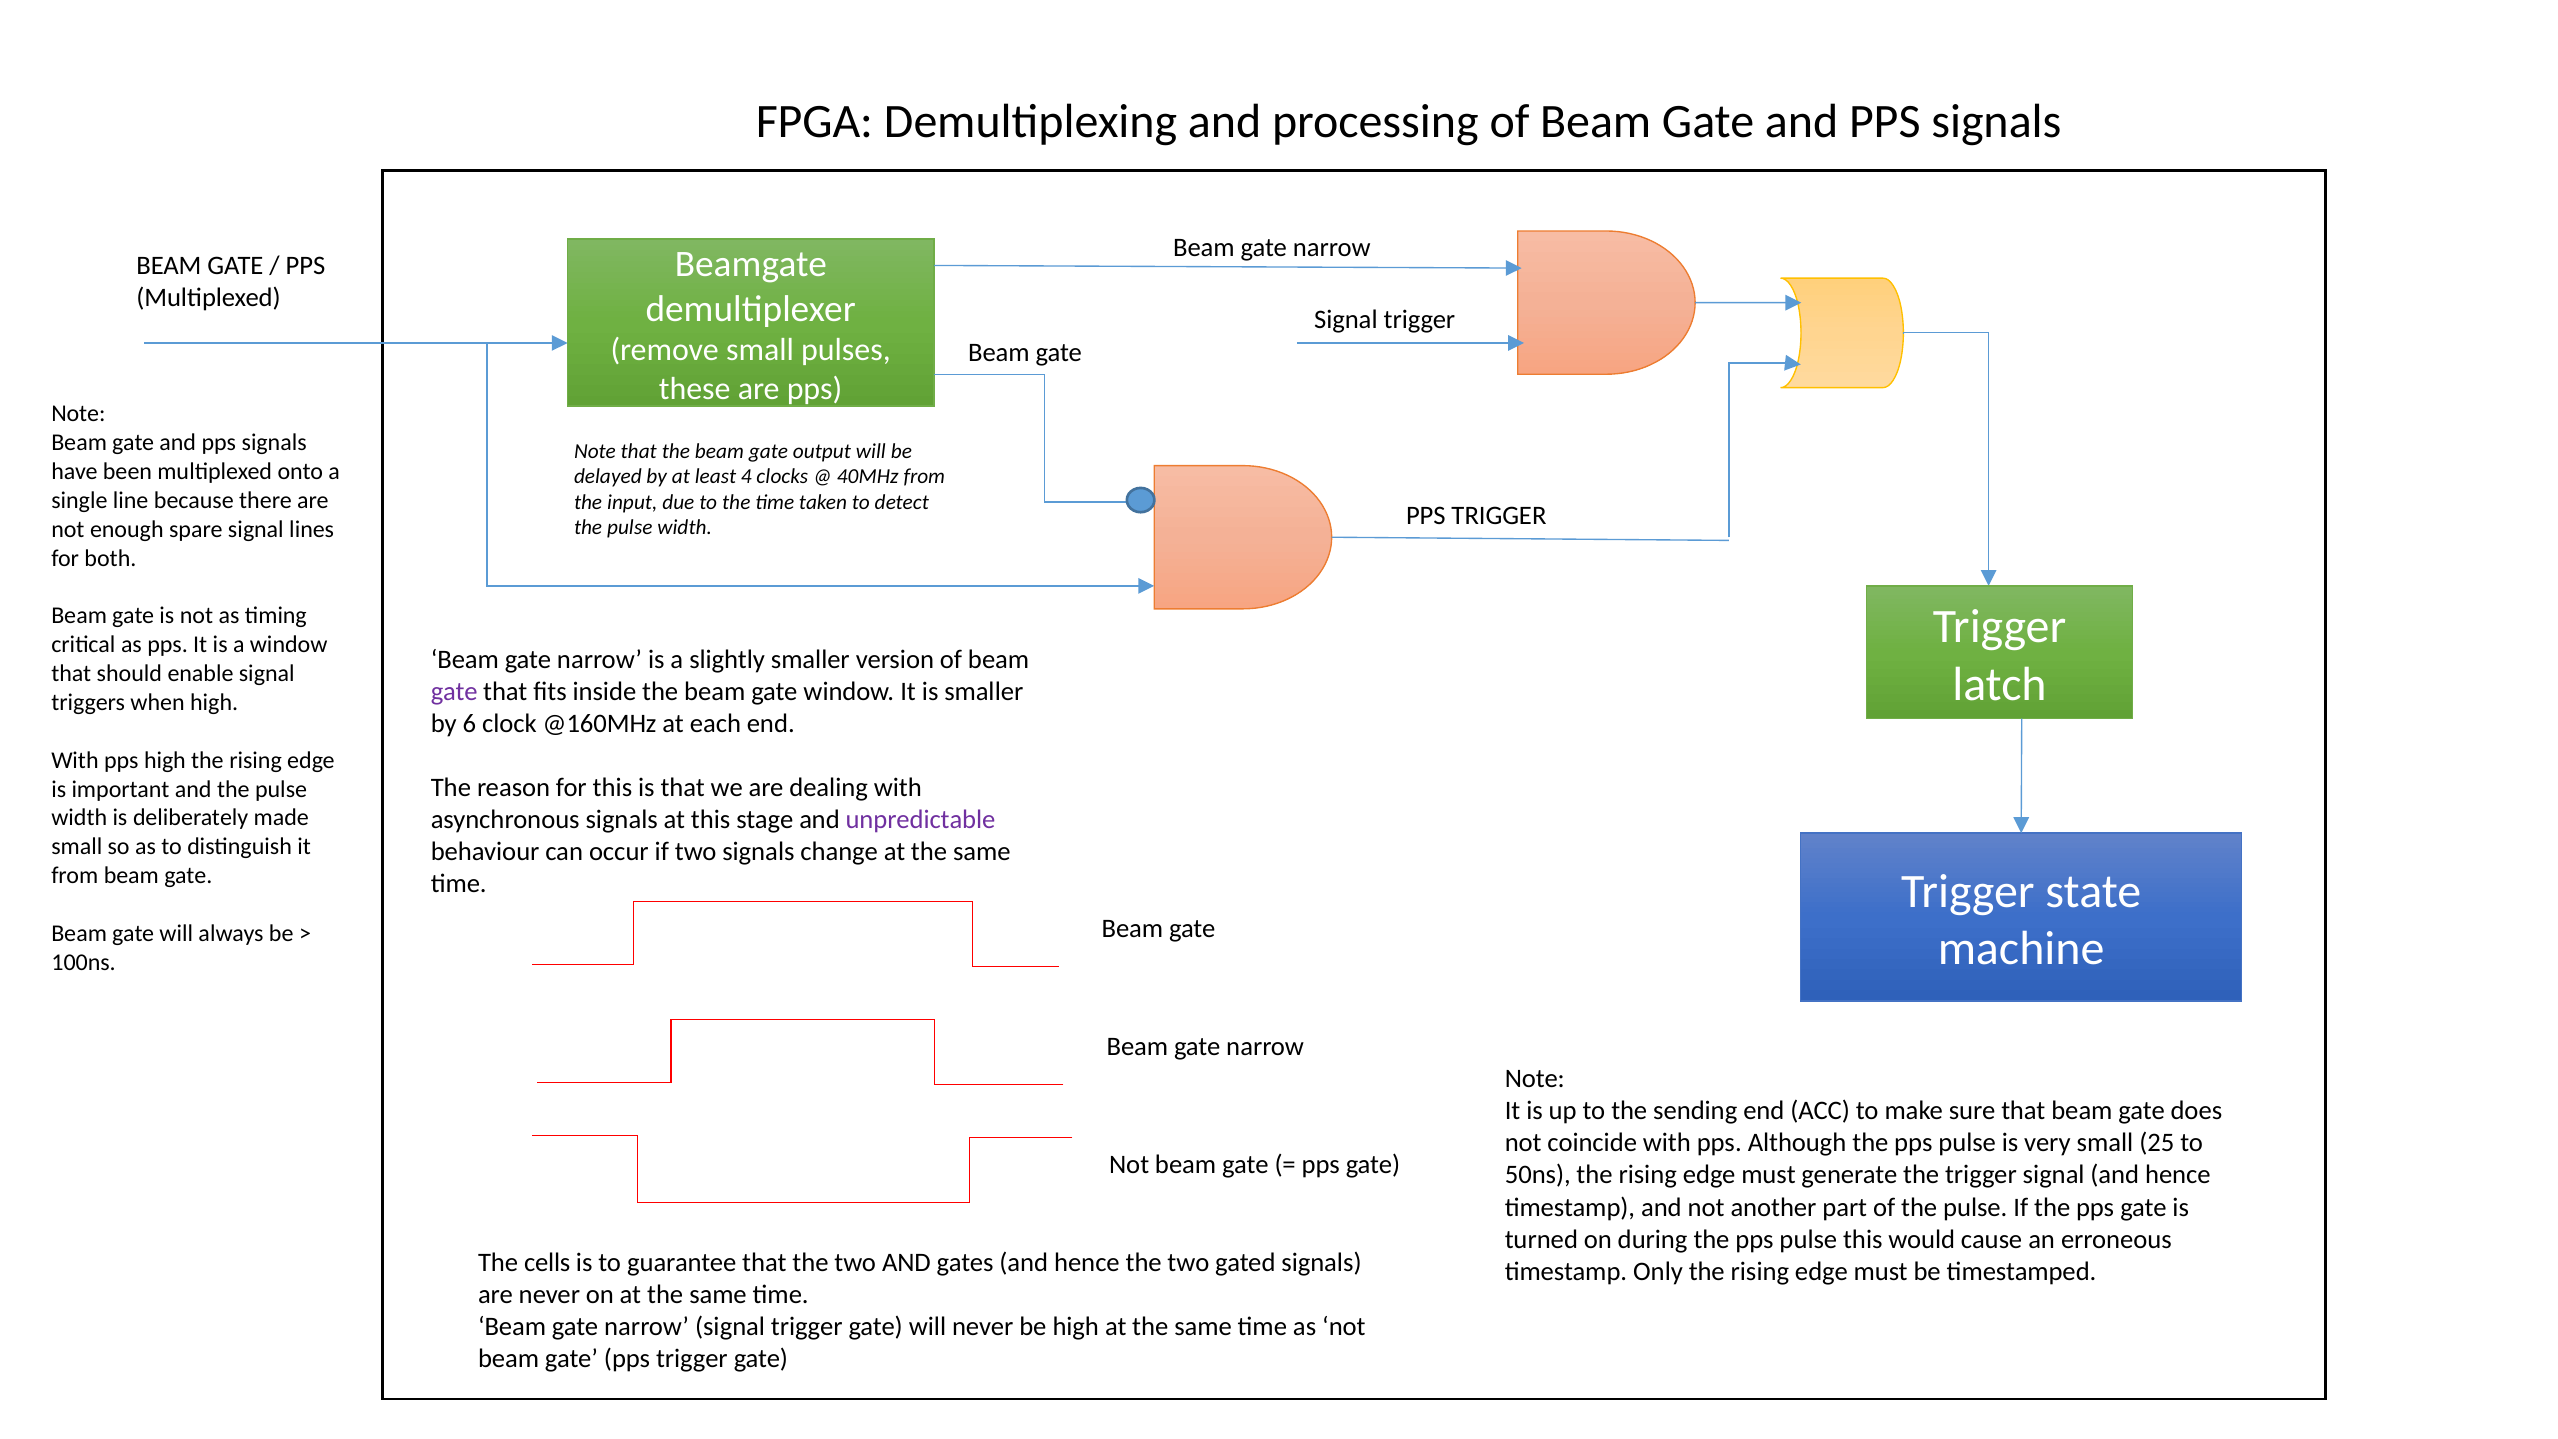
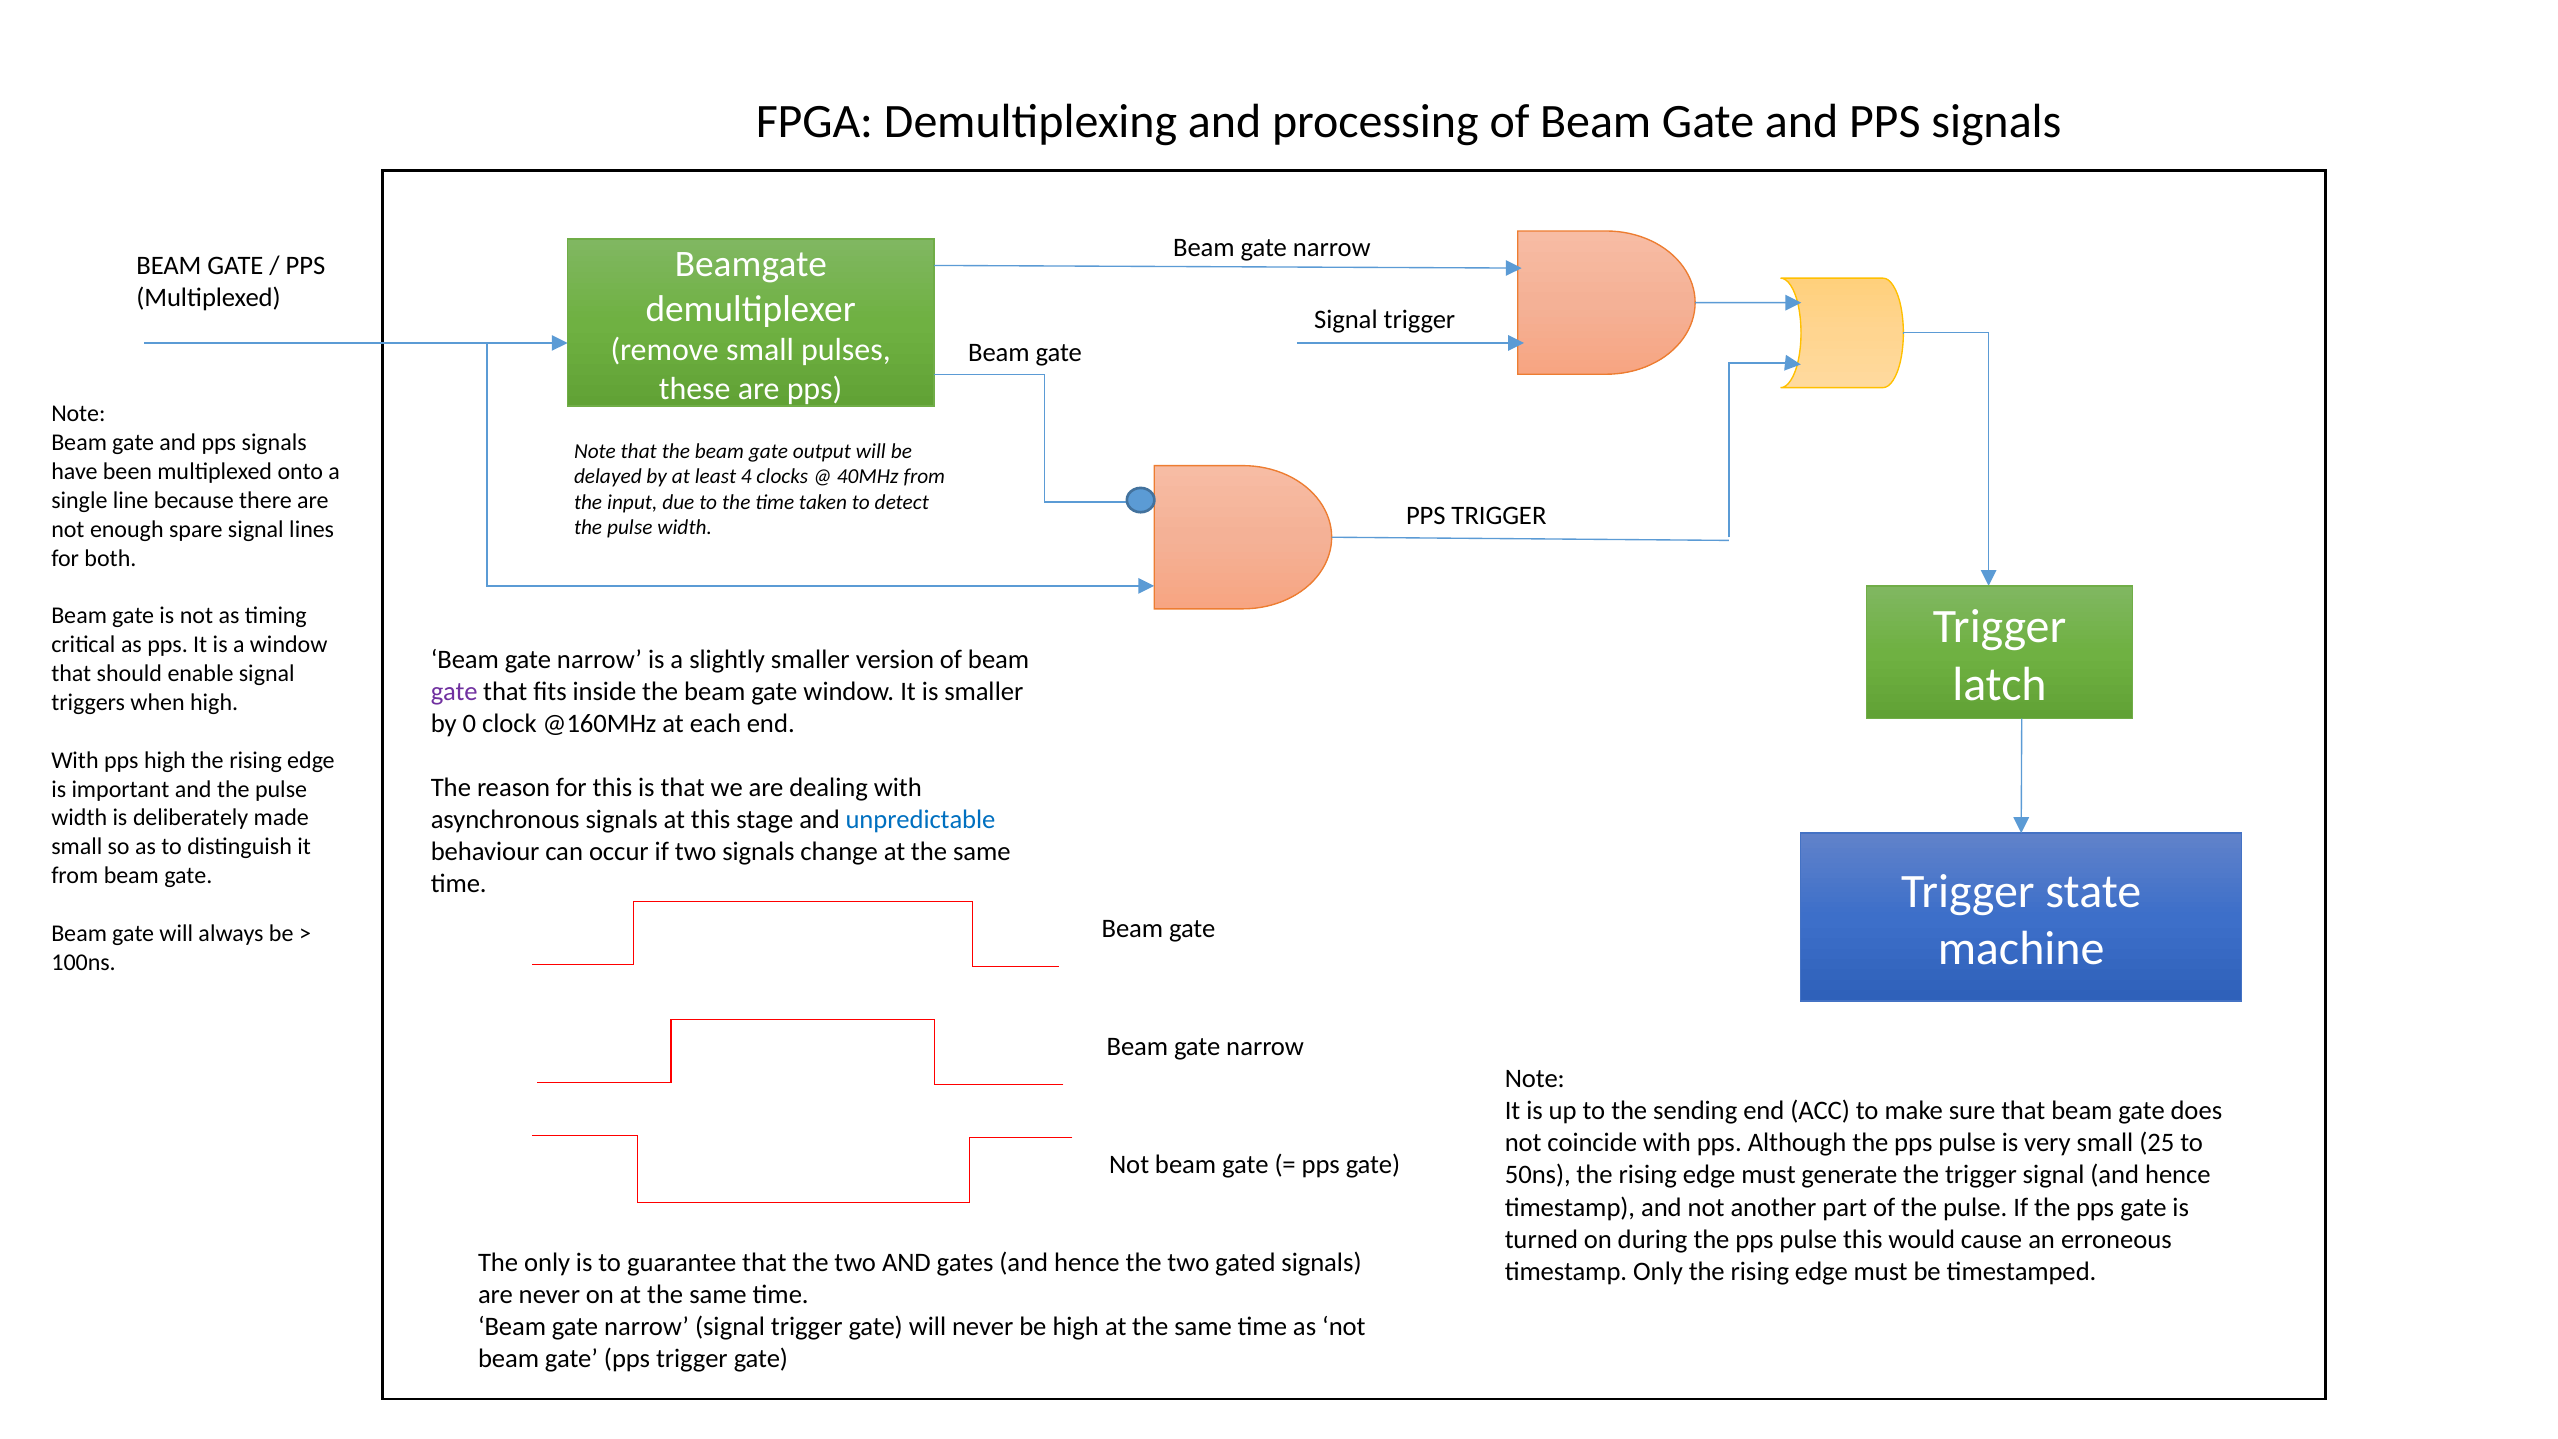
6: 6 -> 0 (469, 724)
unpredictable colour: purple -> blue (920, 820)
The cells: cells -> only (547, 1263)
